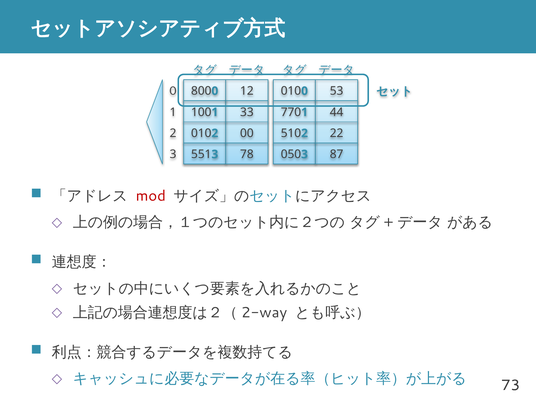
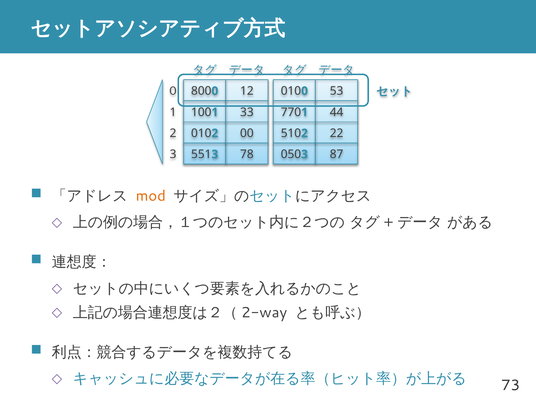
mod colour: red -> orange (151, 196)
